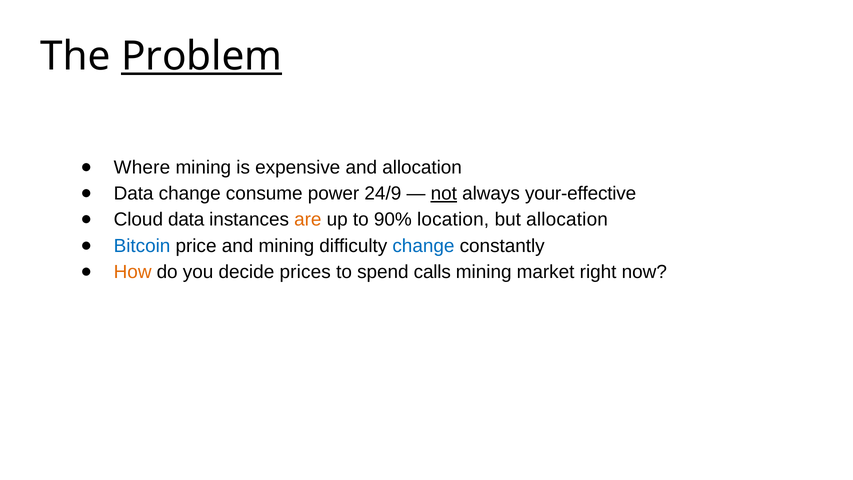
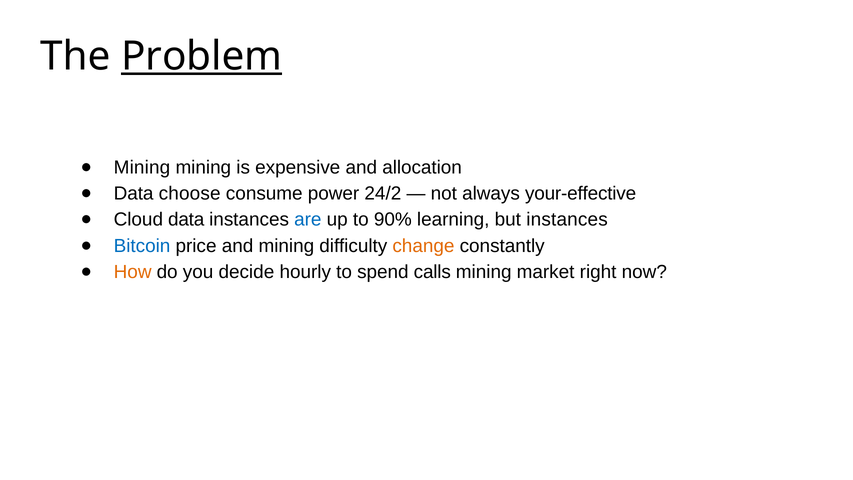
Where: Where -> Mining (142, 167)
Data change: change -> choose (190, 194)
24/9: 24/9 -> 24/2 (383, 194)
not underline: present -> none (444, 194)
are colour: orange -> blue (308, 220)
location: location -> learning (453, 220)
but allocation: allocation -> instances (567, 220)
change colour: blue -> orange (423, 246)
prices: prices -> hourly (305, 272)
